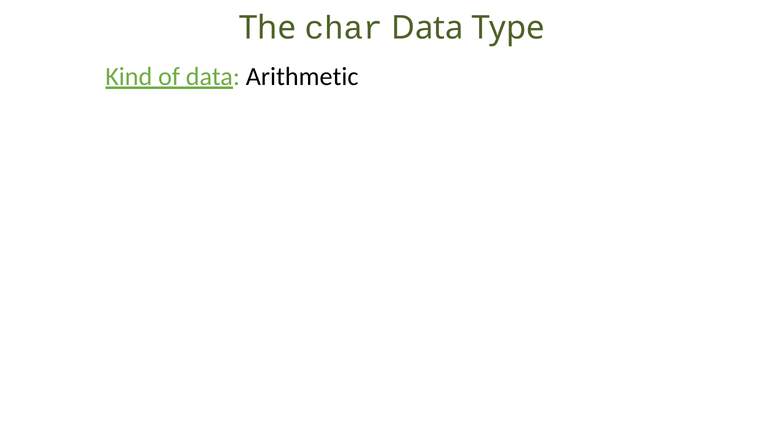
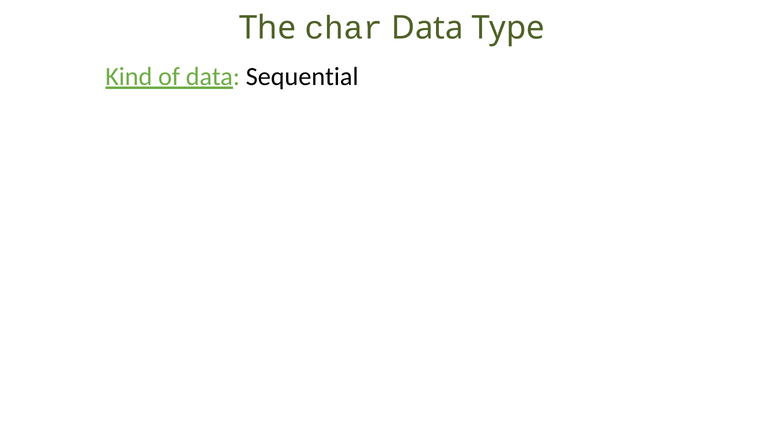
Arithmetic: Arithmetic -> Sequential (302, 76)
